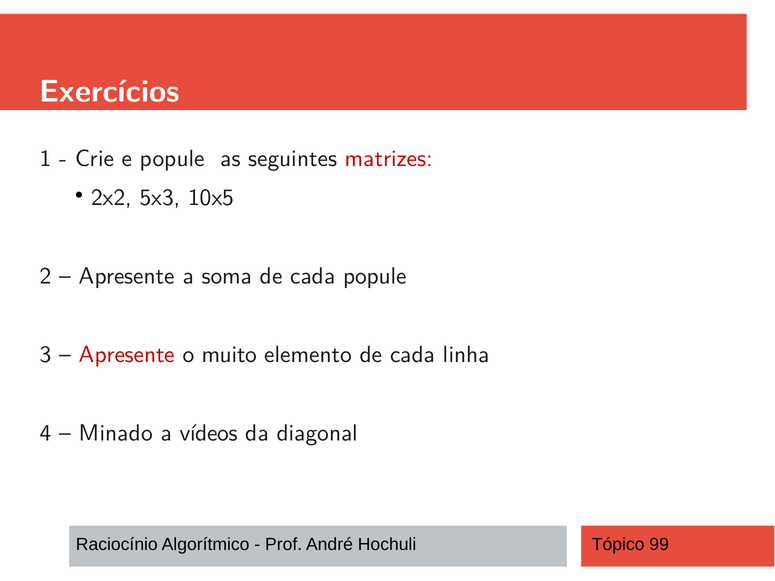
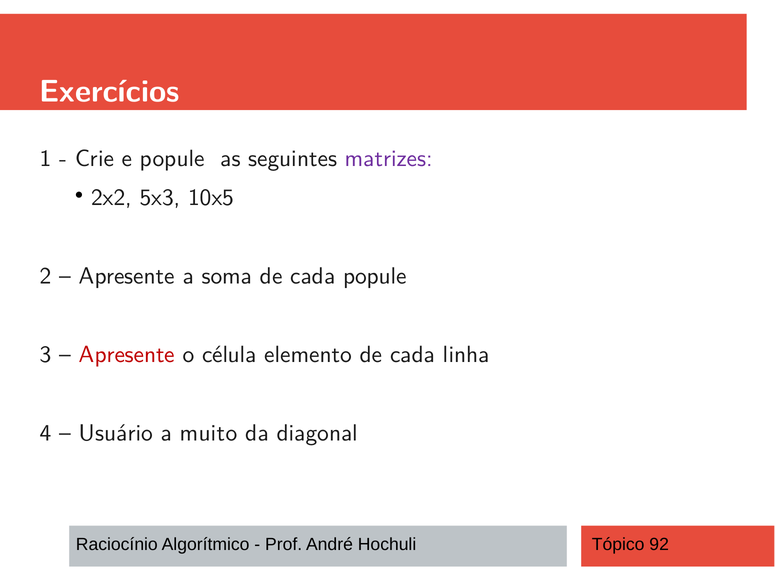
matrizes colour: red -> purple (389, 159)
muito: muito -> célula (229, 355)
Minado: Minado -> Usuário (116, 433)
vídeos: vídeos -> muito (208, 433)
99: 99 -> 92 (659, 545)
